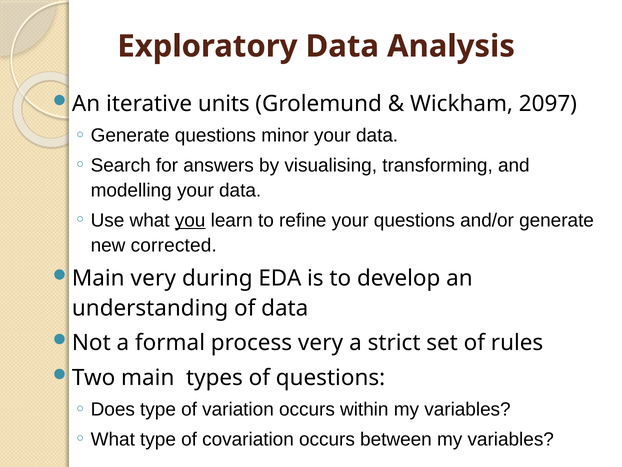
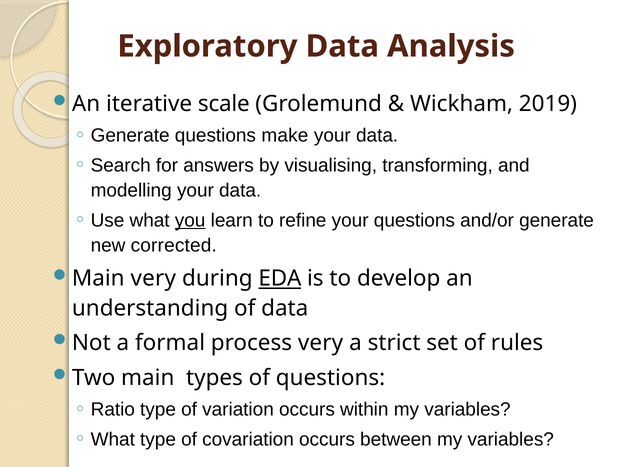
units: units -> scale (224, 104)
2097: 2097 -> 2019 (548, 104)
minor: minor -> make (285, 135)
EDA underline: none -> present (280, 278)
Does: Does -> Ratio (113, 409)
